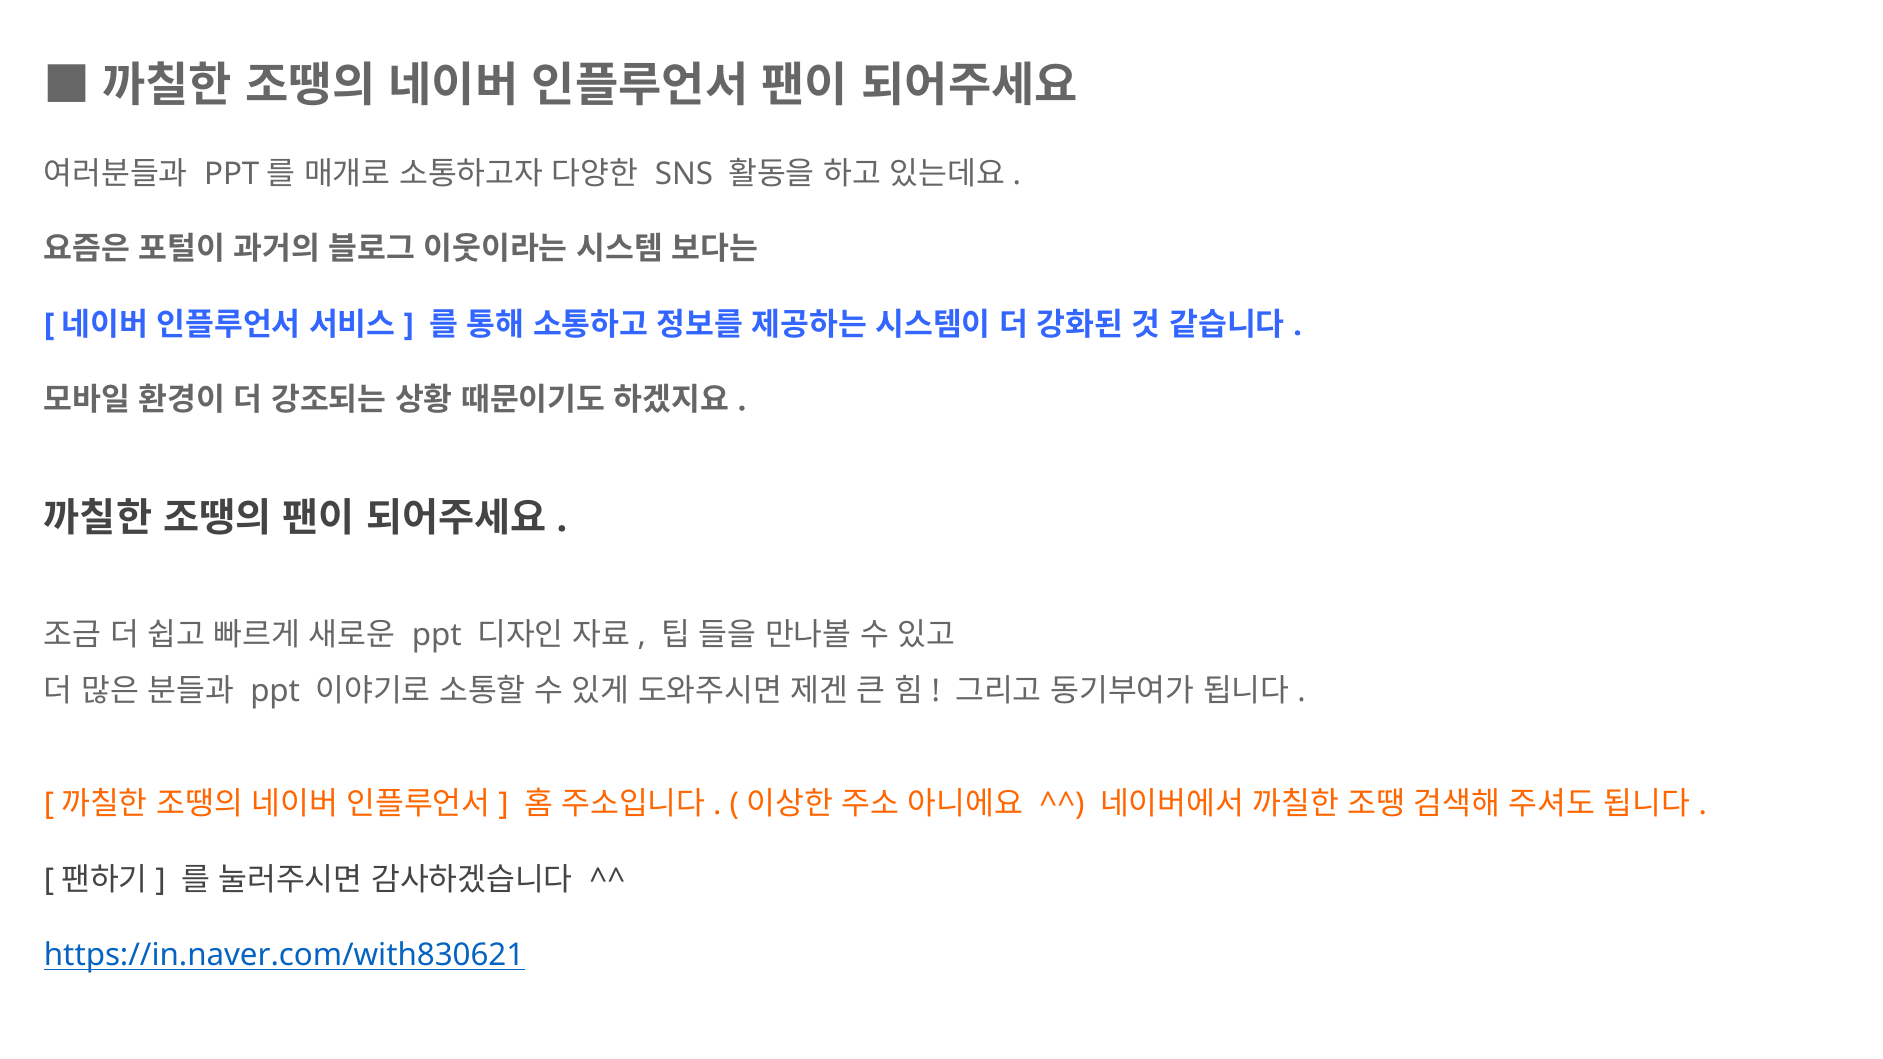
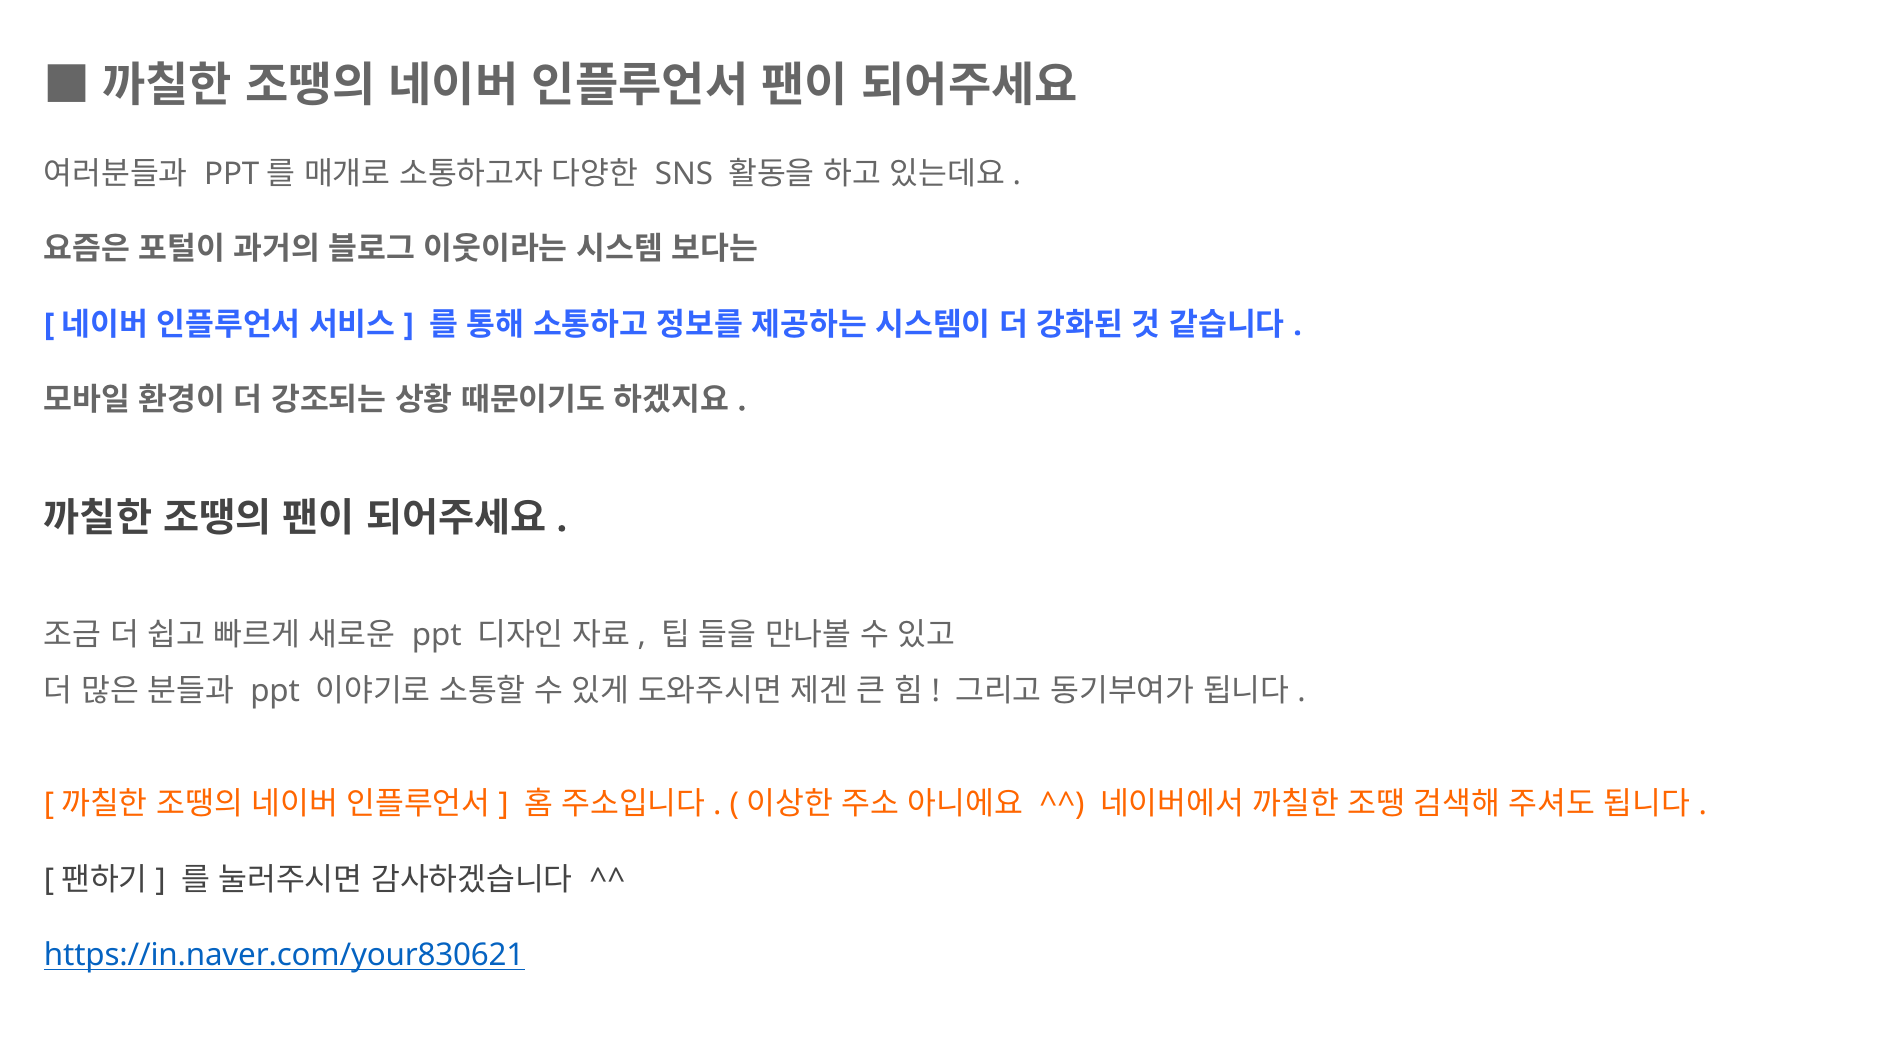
https://in.naver.com/with830621: https://in.naver.com/with830621 -> https://in.naver.com/your830621 (284, 955)
